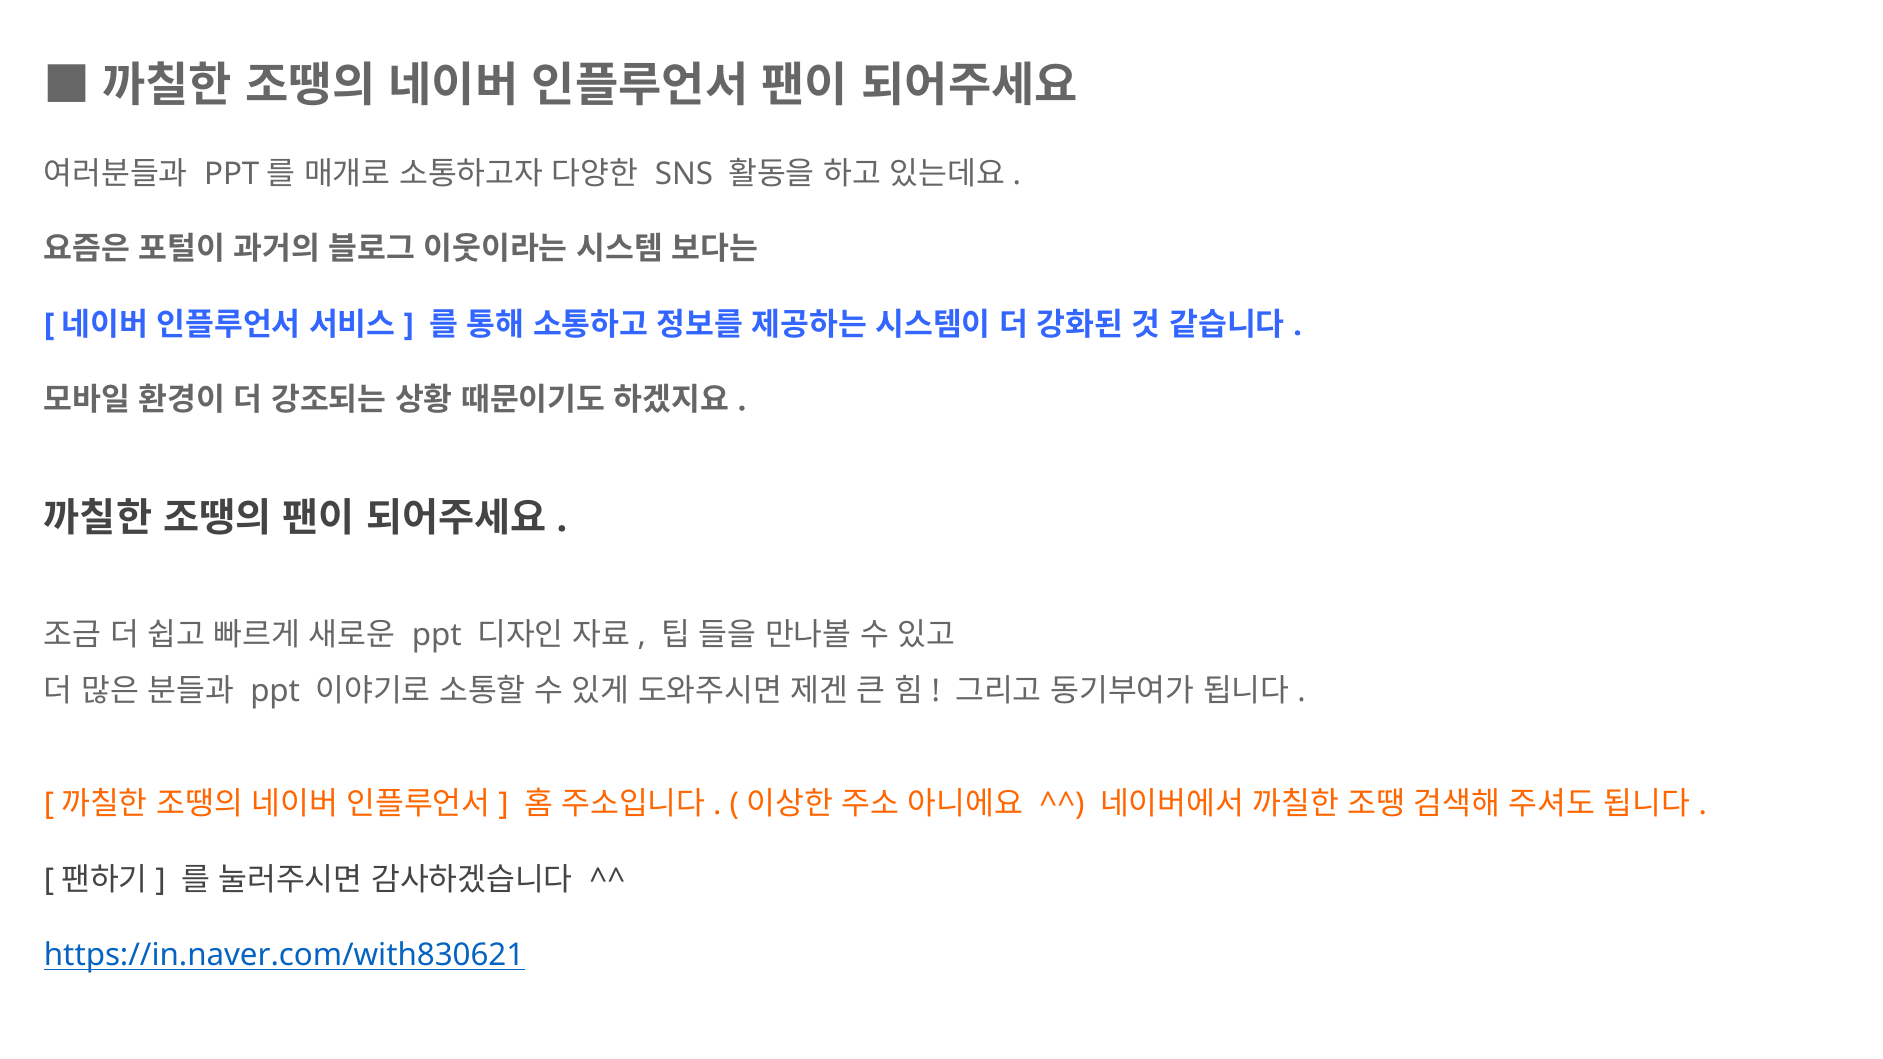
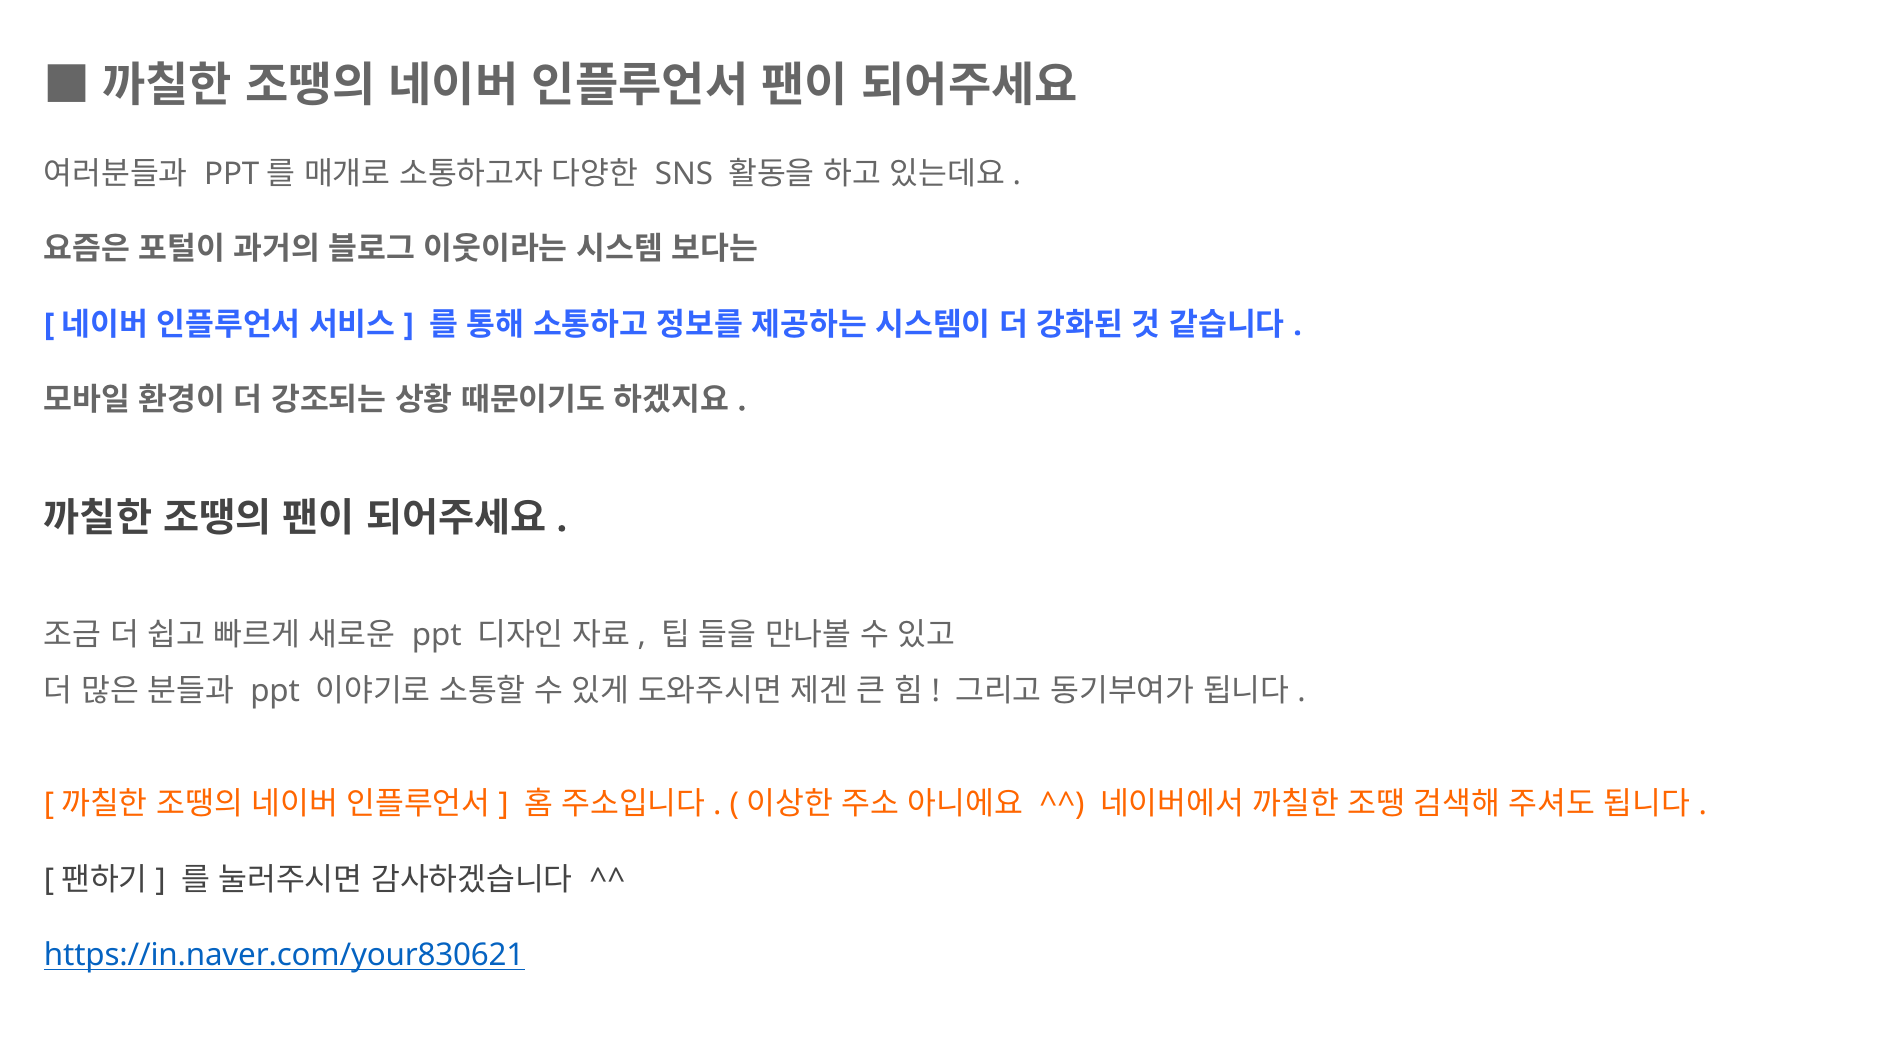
https://in.naver.com/with830621: https://in.naver.com/with830621 -> https://in.naver.com/your830621 (284, 955)
